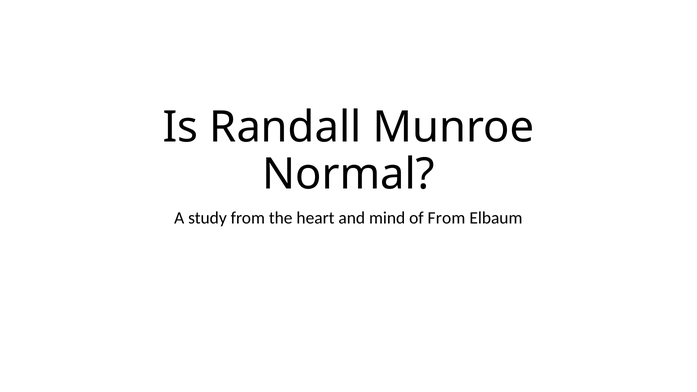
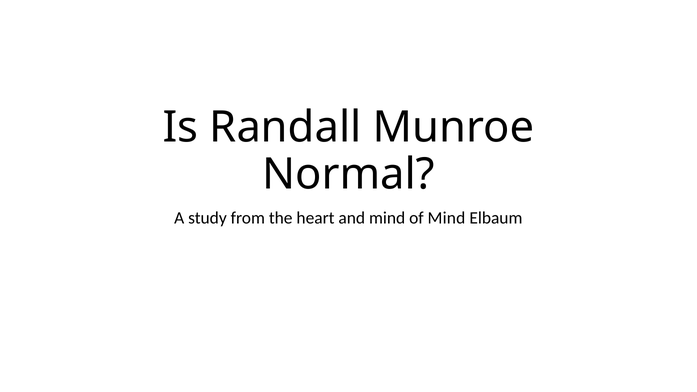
of From: From -> Mind (446, 218)
